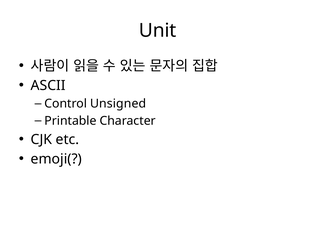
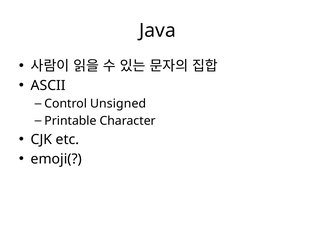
Unit: Unit -> Java (157, 30)
